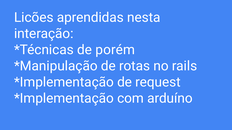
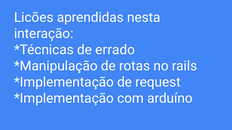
porém: porém -> errado (115, 50)
